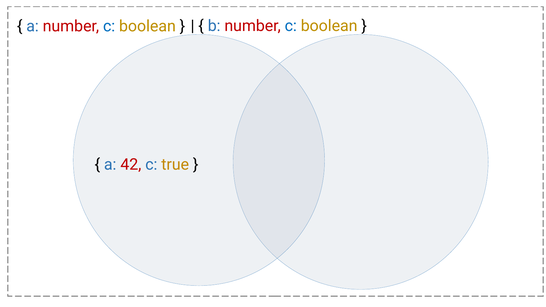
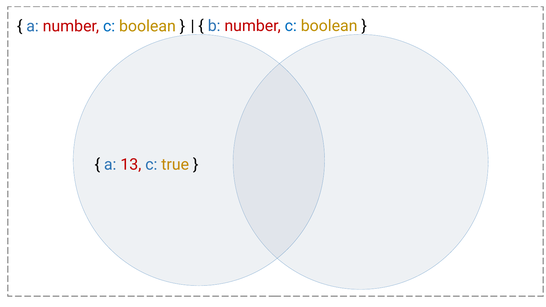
42: 42 -> 13 (131, 164)
